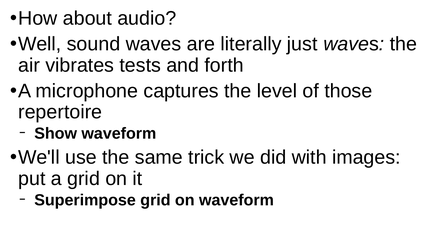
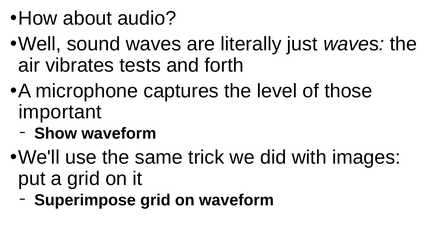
repertoire: repertoire -> important (60, 112)
